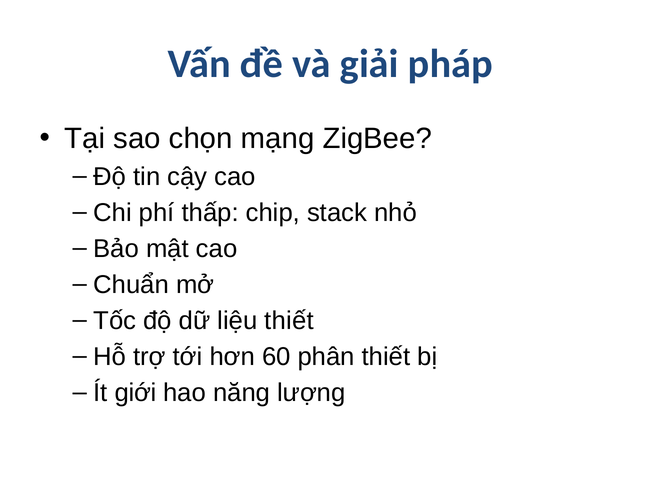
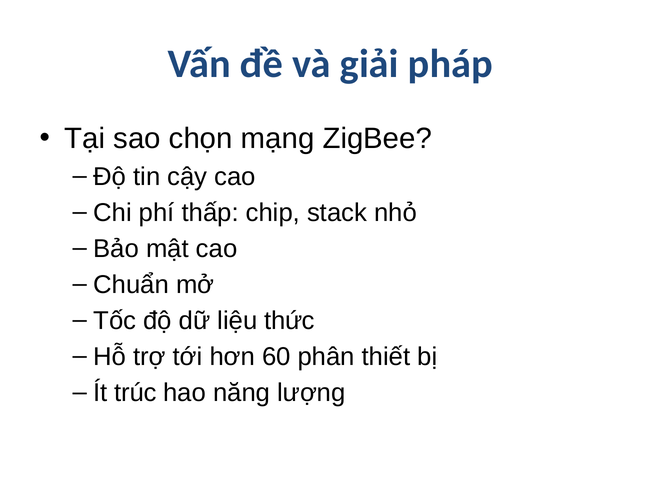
liệu thiết: thiết -> thức (289, 321)
giới: giới -> trúc (135, 393)
